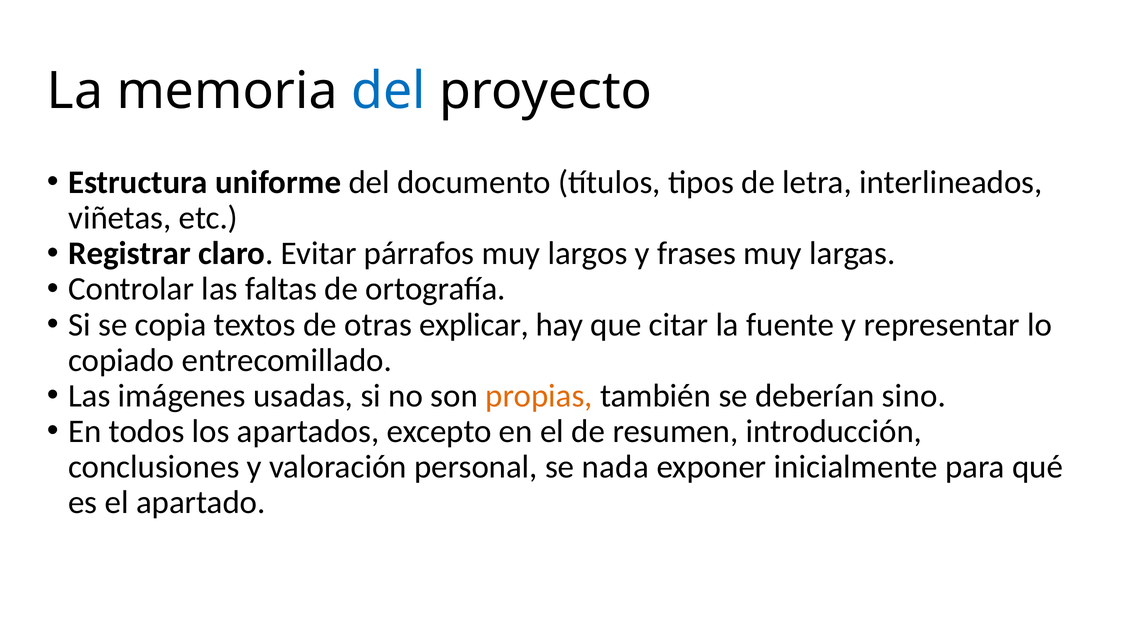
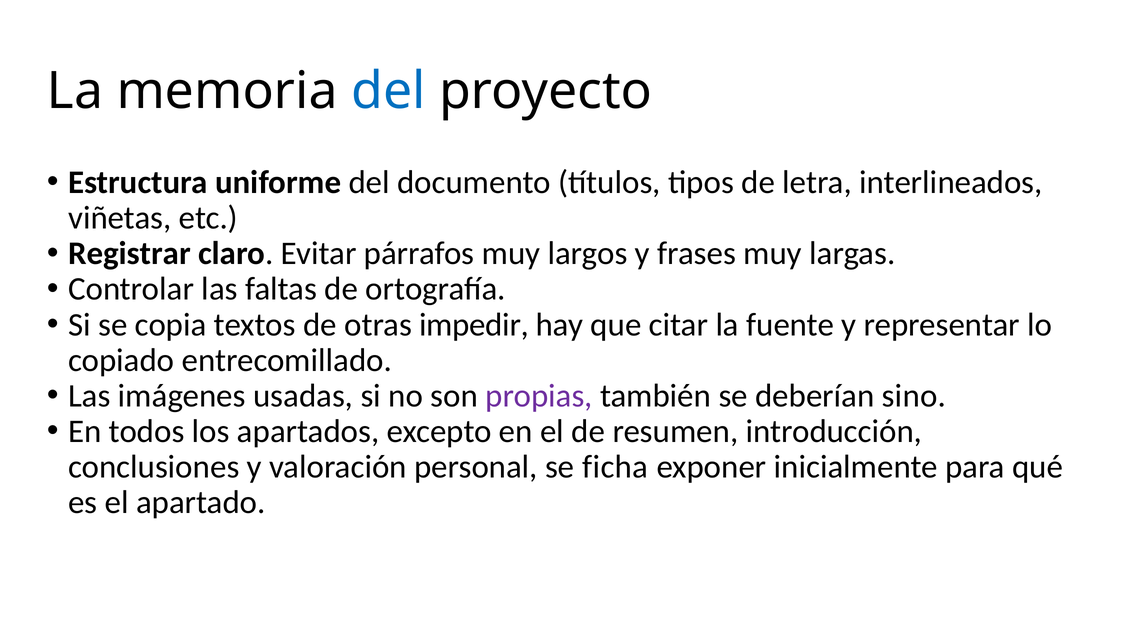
explicar: explicar -> impedir (474, 325)
propias colour: orange -> purple (539, 396)
nada: nada -> ficha (615, 467)
